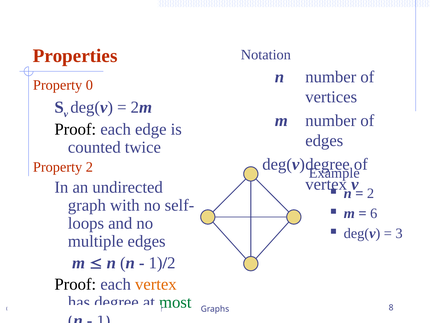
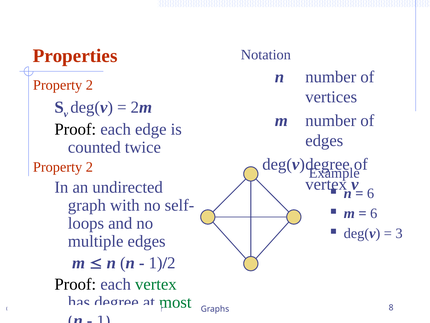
0: 0 -> 2 (89, 85)
2: 2 -> 6 (371, 193)
vertex colour: orange -> green (156, 284)
